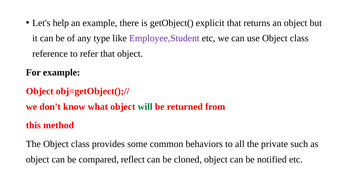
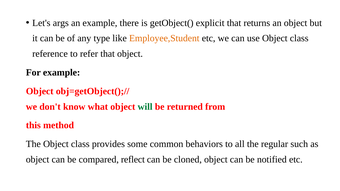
help: help -> args (61, 23)
Employee,Student colour: purple -> orange (164, 38)
private: private -> regular (275, 144)
